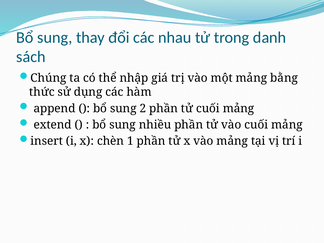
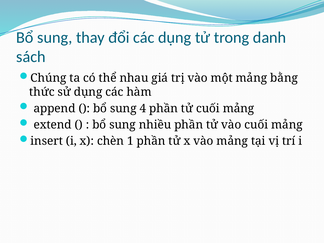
các nhau: nhau -> dụng (175, 37)
nhập: nhập -> nhau (134, 78)
2: 2 -> 4 (143, 108)
